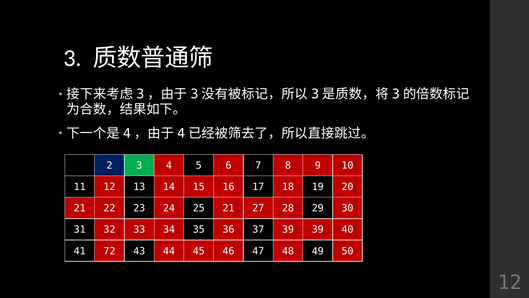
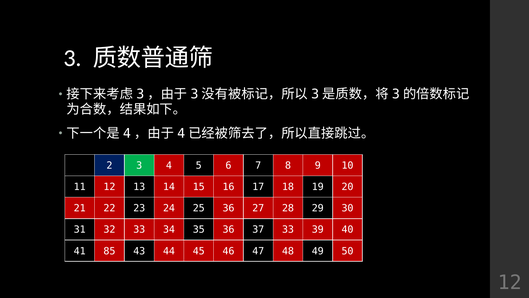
25 21: 21 -> 36 (228, 208)
37 39: 39 -> 33 (288, 229)
72: 72 -> 85 (109, 251)
